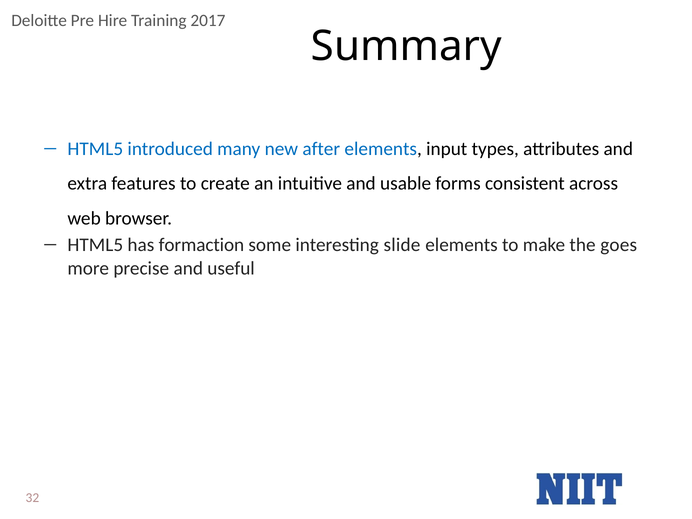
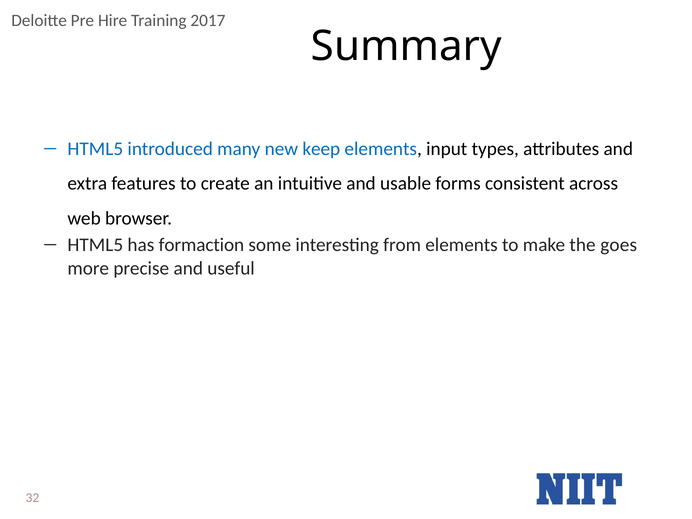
after: after -> keep (321, 149)
slide: slide -> from (402, 245)
